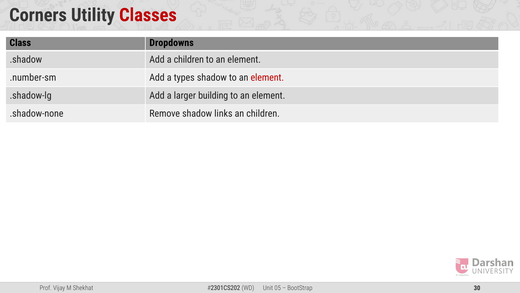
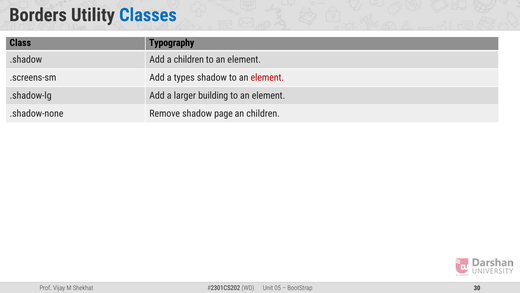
Corners: Corners -> Borders (38, 15)
Classes colour: red -> blue (148, 15)
Dropdowns: Dropdowns -> Typography (172, 43)
.number-sm: .number-sm -> .screens-sm (33, 78)
links: links -> page (223, 113)
